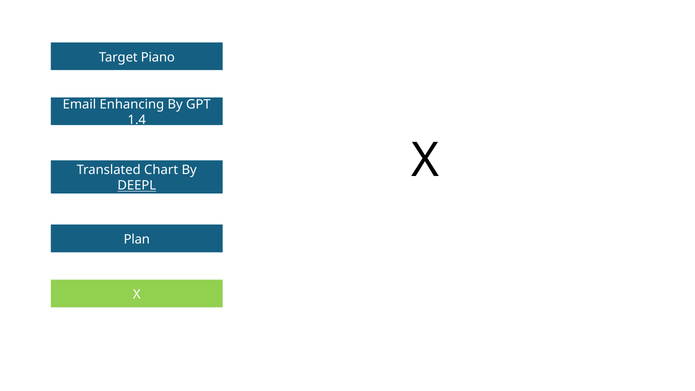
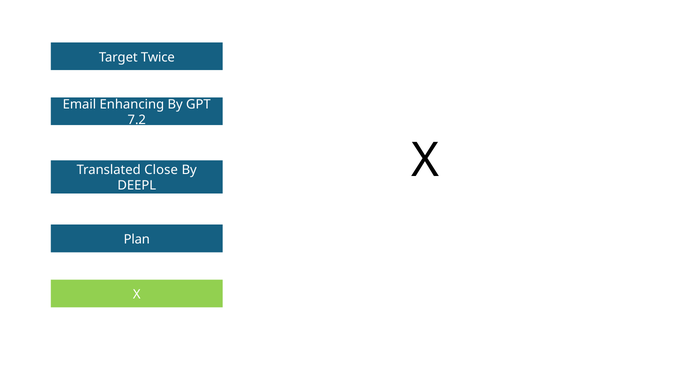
Piano: Piano -> Twice (158, 57)
1.4: 1.4 -> 7.2 (137, 120)
Chart: Chart -> Close (161, 170)
DEEPL underline: present -> none (137, 186)
